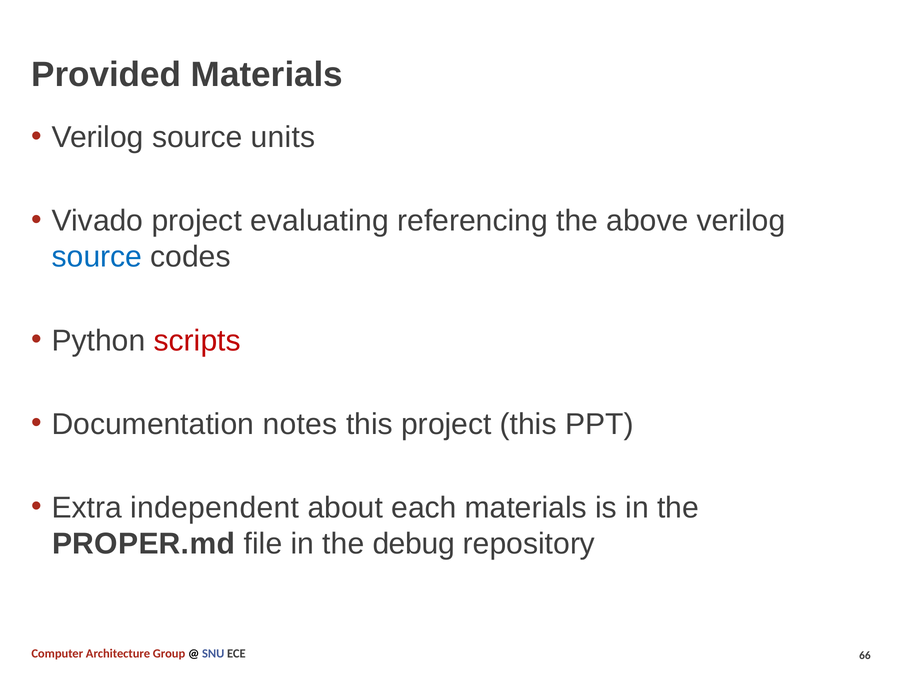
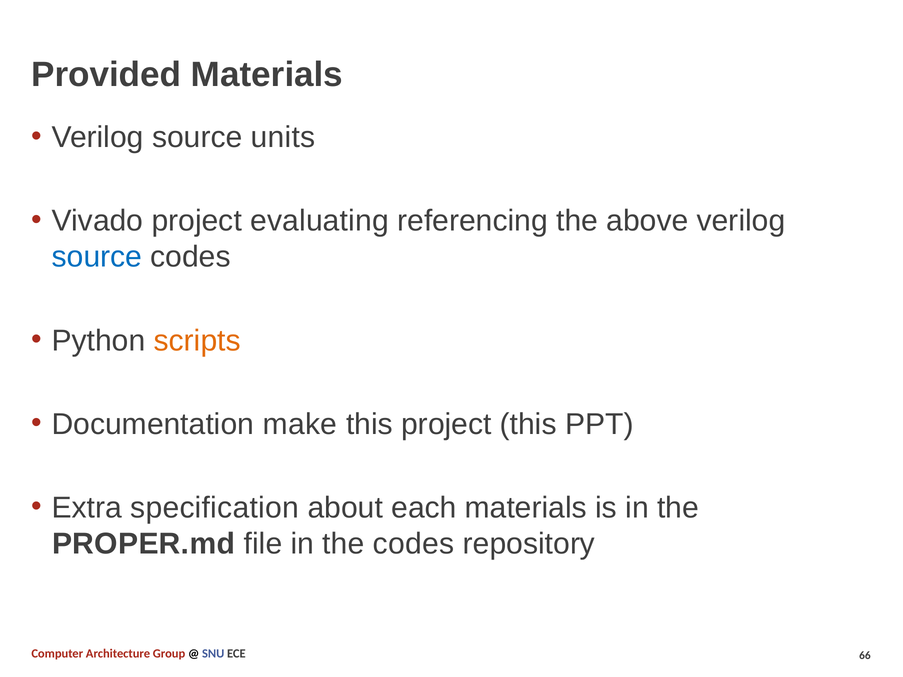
scripts colour: red -> orange (197, 341)
notes: notes -> make (300, 424)
independent: independent -> specification (215, 508)
the debug: debug -> codes (413, 544)
